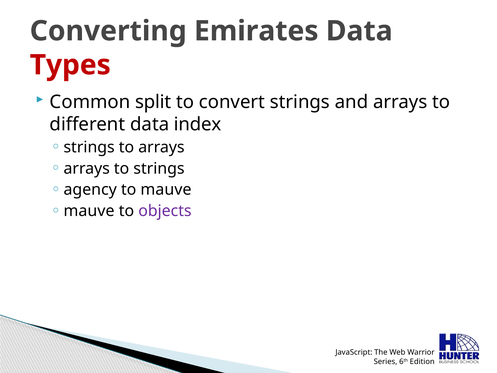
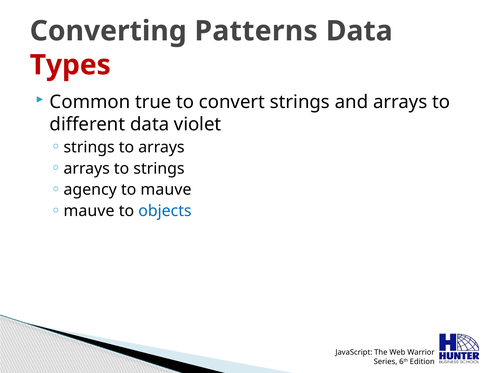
Emirates: Emirates -> Patterns (256, 31)
split: split -> true (153, 102)
index: index -> violet (198, 124)
objects colour: purple -> blue (165, 211)
